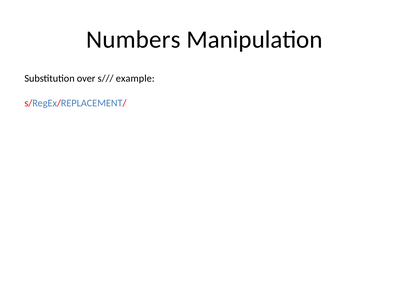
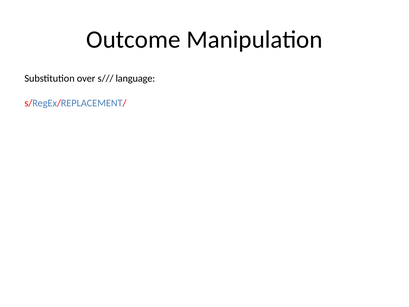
Numbers: Numbers -> Outcome (133, 40)
example: example -> language (135, 78)
